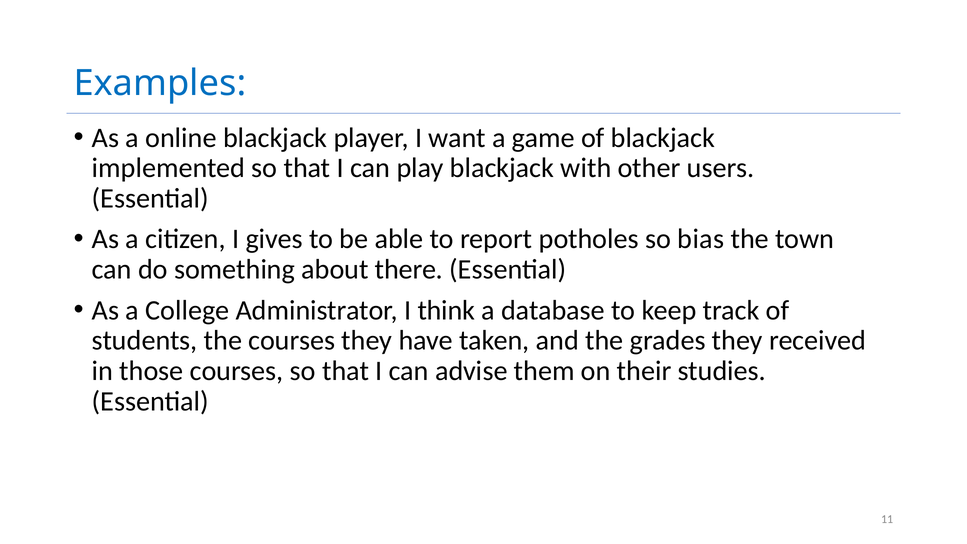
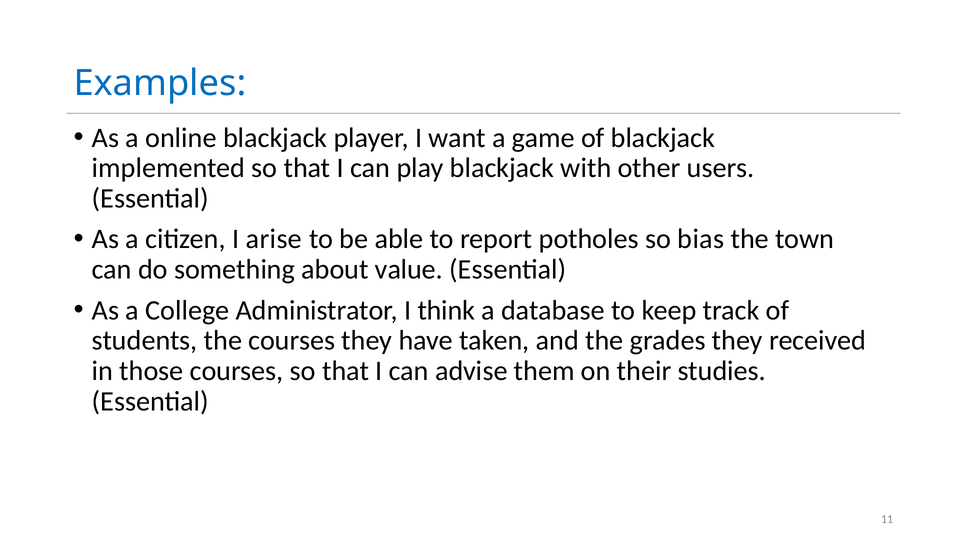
gives: gives -> arise (274, 239)
there: there -> value (409, 270)
